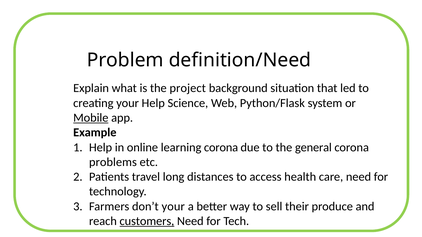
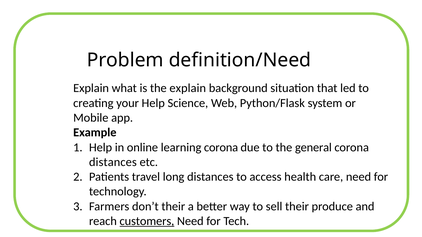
the project: project -> explain (188, 88)
Mobile underline: present -> none (91, 118)
problems: problems -> distances (113, 162)
don’t your: your -> their (173, 207)
